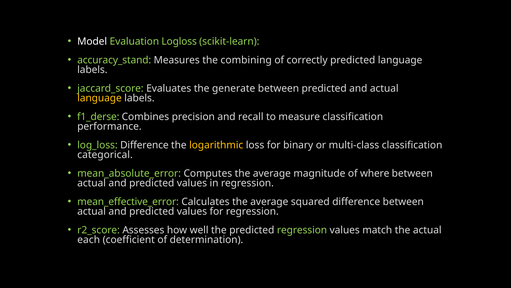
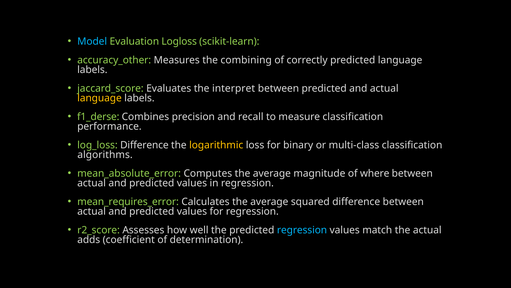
Model colour: white -> light blue (92, 42)
accuracy_stand: accuracy_stand -> accuracy_other (114, 60)
generate: generate -> interpret (234, 88)
categorical: categorical -> algorithms (105, 155)
mean_effective_error: mean_effective_error -> mean_requires_error (128, 201)
regression colour: light green -> light blue (302, 230)
each: each -> adds (89, 239)
